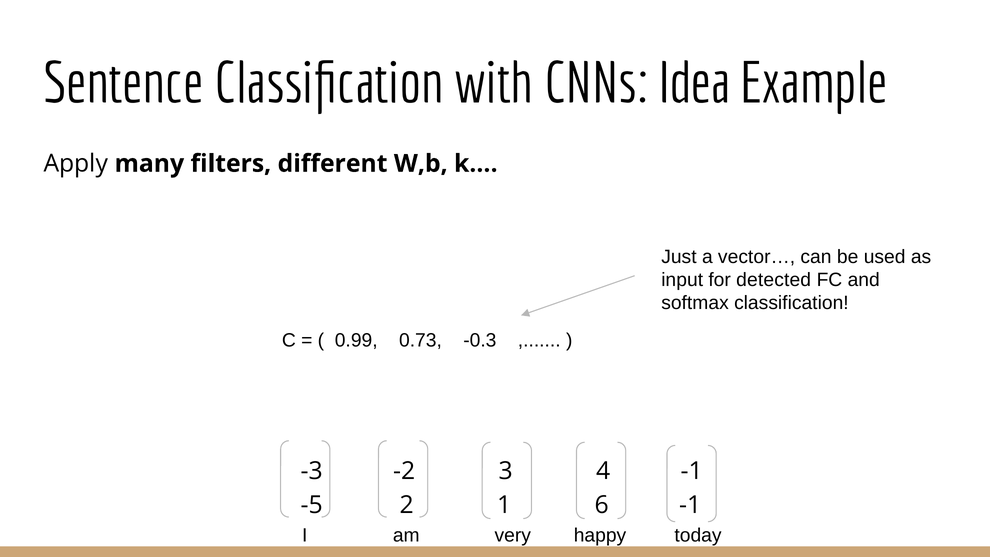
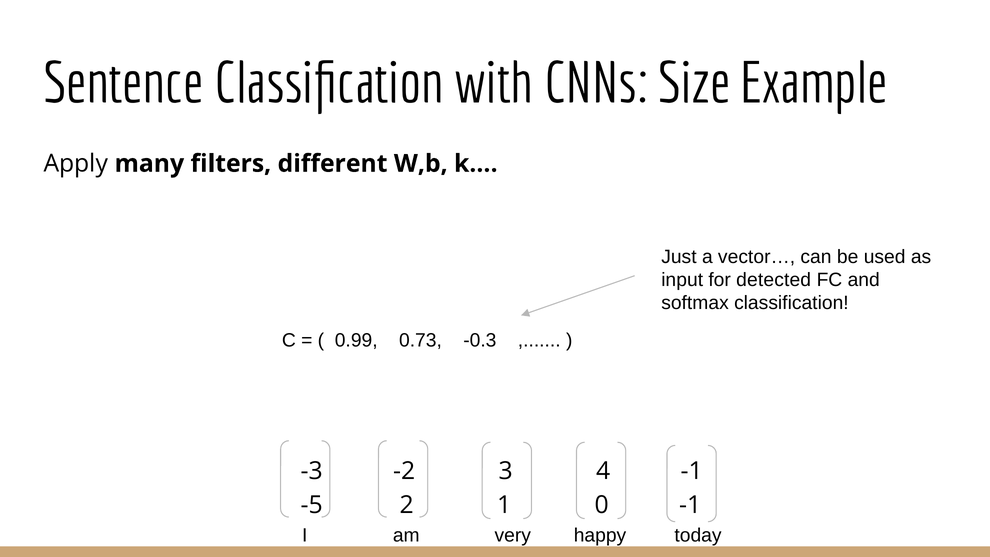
Idea: Idea -> Size (694, 84)
6: 6 -> 0 (602, 505)
